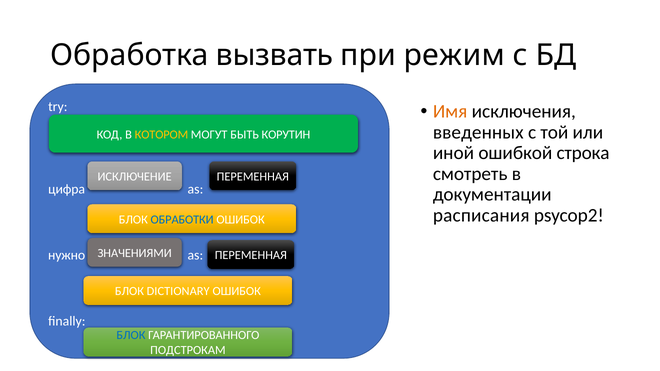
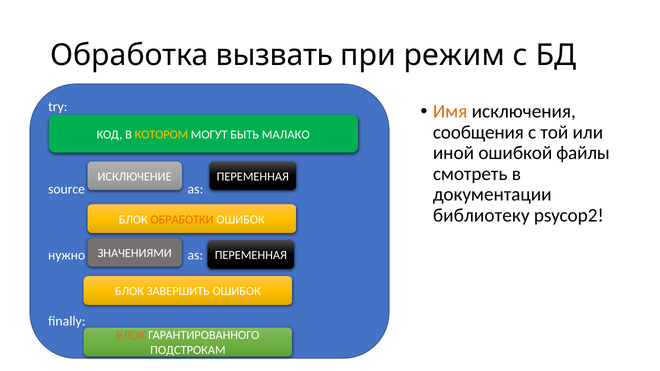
введенных: введенных -> сообщения (478, 132)
КОРУТИН: КОРУТИН -> МАЛАКО (286, 135)
строка: строка -> файлы (583, 153)
цифра: цифра -> source (67, 189)
расписания: расписания -> библиотеку (481, 216)
ОБРАБОТКИ colour: blue -> orange (182, 220)
DICTIONARY: DICTIONARY -> ЗАВЕРШИТЬ (178, 291)
БЛОК colour: blue -> orange (131, 336)
